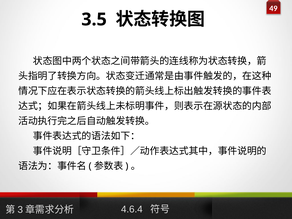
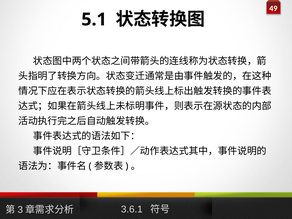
3.5: 3.5 -> 5.1 (94, 19)
4.6.4: 4.6.4 -> 3.6.1 (132, 209)
